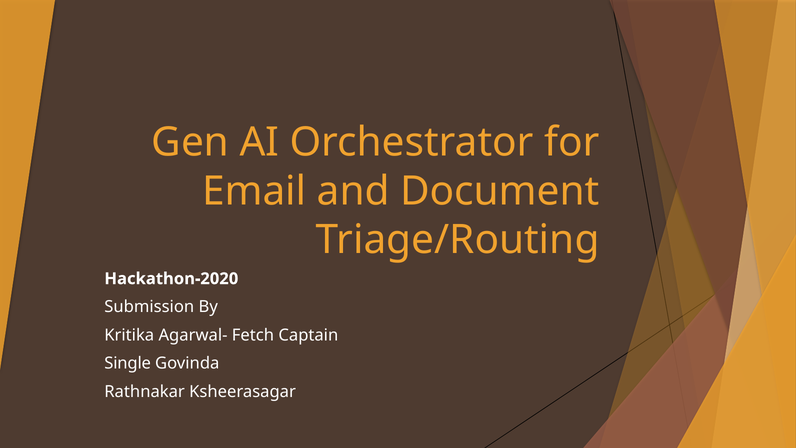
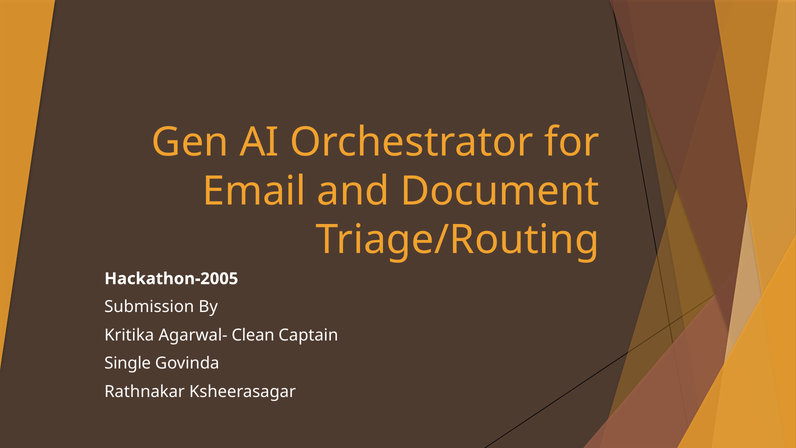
Hackathon-2020: Hackathon-2020 -> Hackathon-2005 (171, 279)
Fetch: Fetch -> Clean (253, 335)
